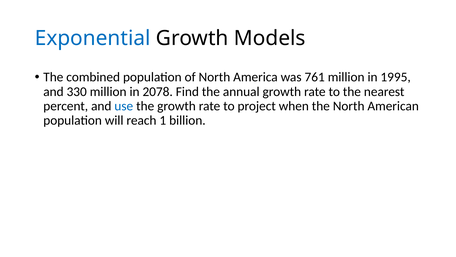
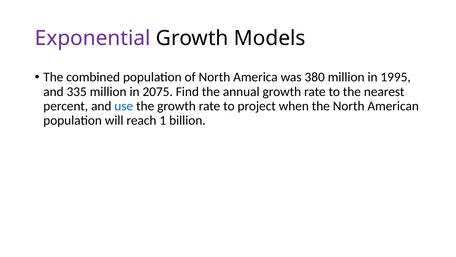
Exponential colour: blue -> purple (93, 38)
761: 761 -> 380 (315, 77)
330: 330 -> 335 (77, 91)
2078: 2078 -> 2075 (158, 91)
